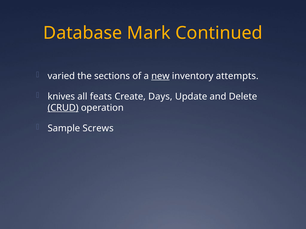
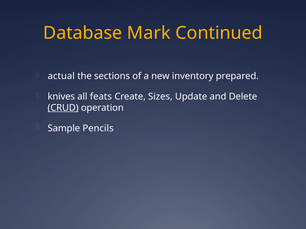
varied: varied -> actual (61, 76)
new underline: present -> none (160, 76)
attempts: attempts -> prepared (237, 76)
Days: Days -> Sizes (160, 97)
Screws: Screws -> Pencils (98, 129)
